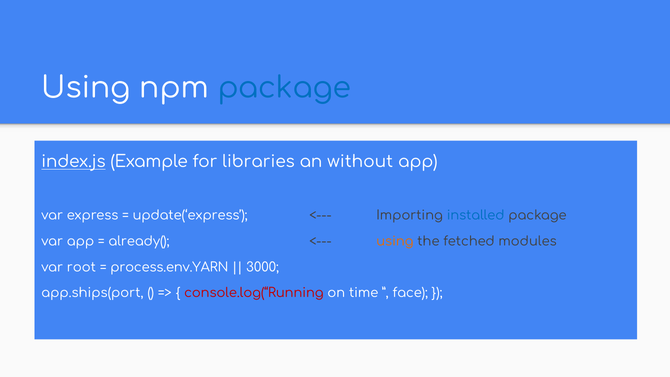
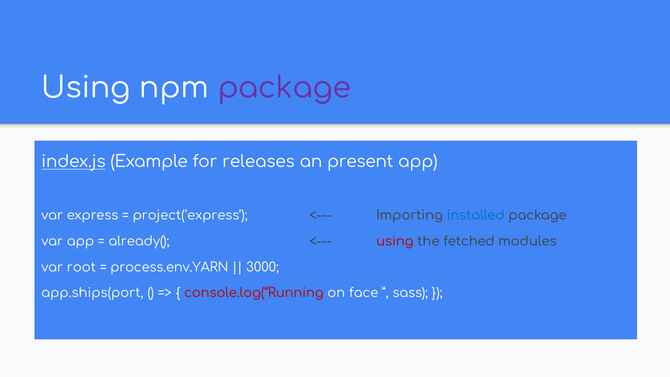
package colour: blue -> purple (284, 88)
libraries: libraries -> releases (259, 162)
without: without -> present (360, 162)
update(‘express: update(‘express -> project(‘express (190, 216)
using colour: orange -> red (395, 241)
time: time -> face (364, 293)
face: face -> sass (410, 293)
